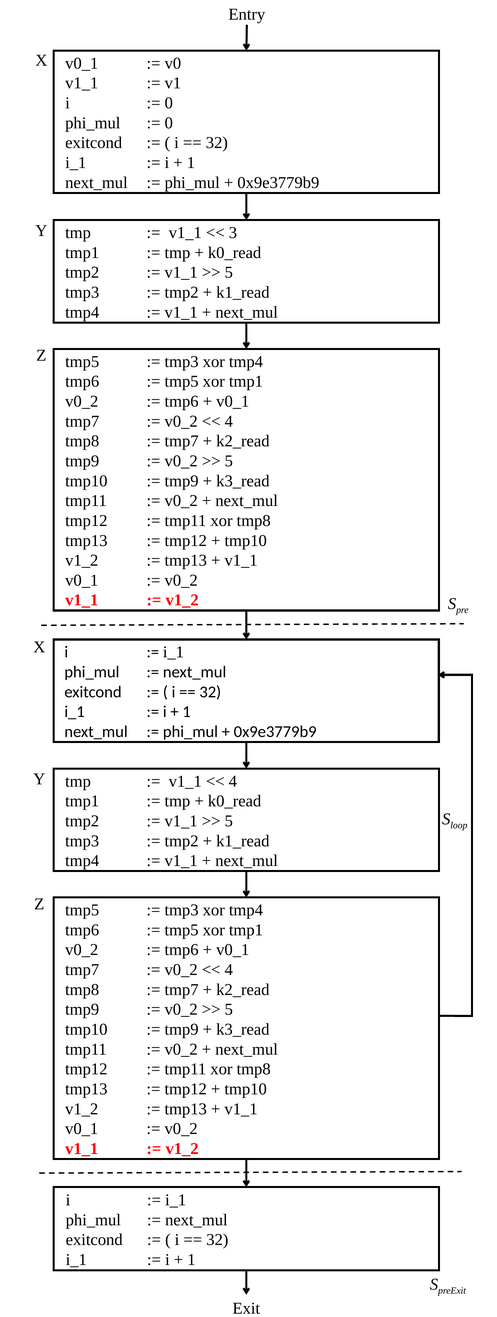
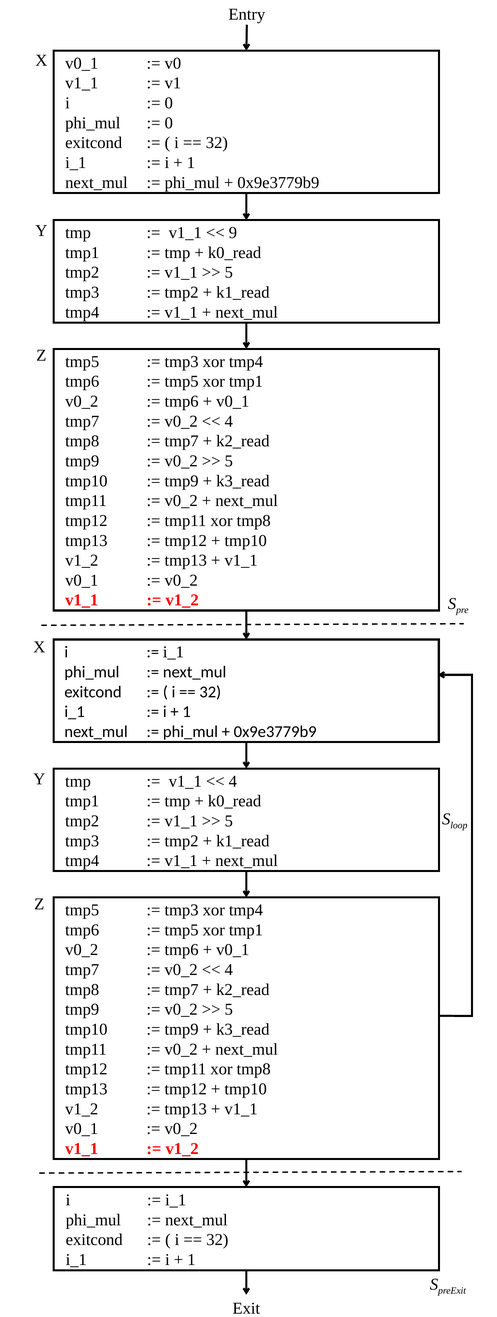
3: 3 -> 9 (233, 233)
